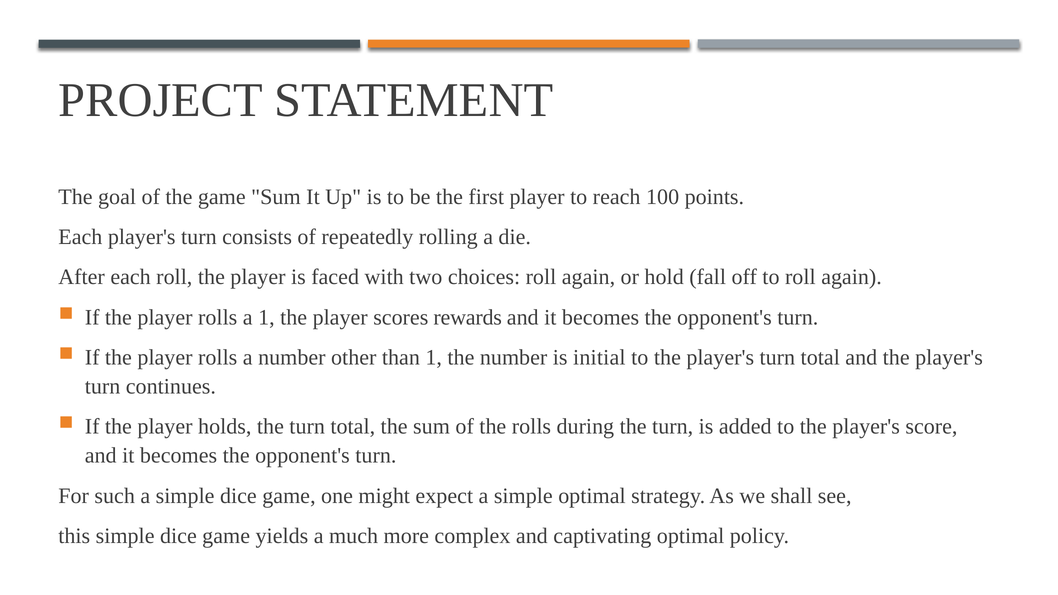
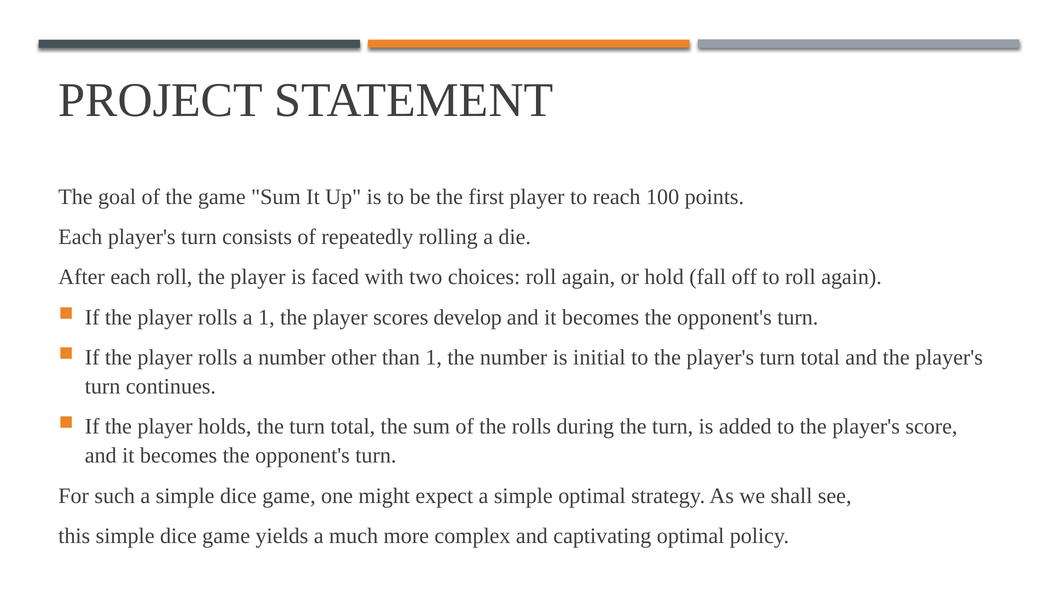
rewards: rewards -> develop (468, 317)
